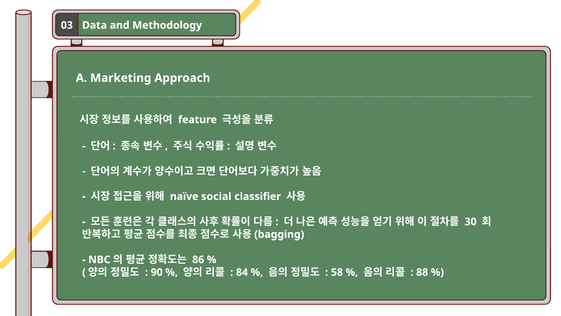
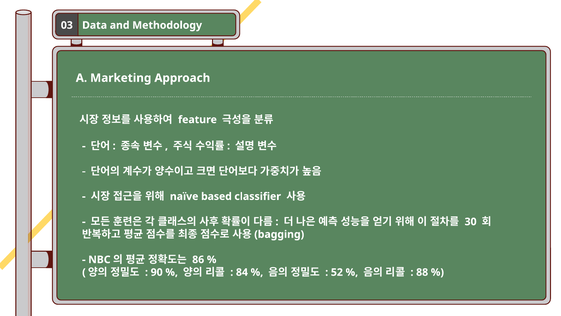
social: social -> based (216, 196)
58: 58 -> 52 (337, 272)
